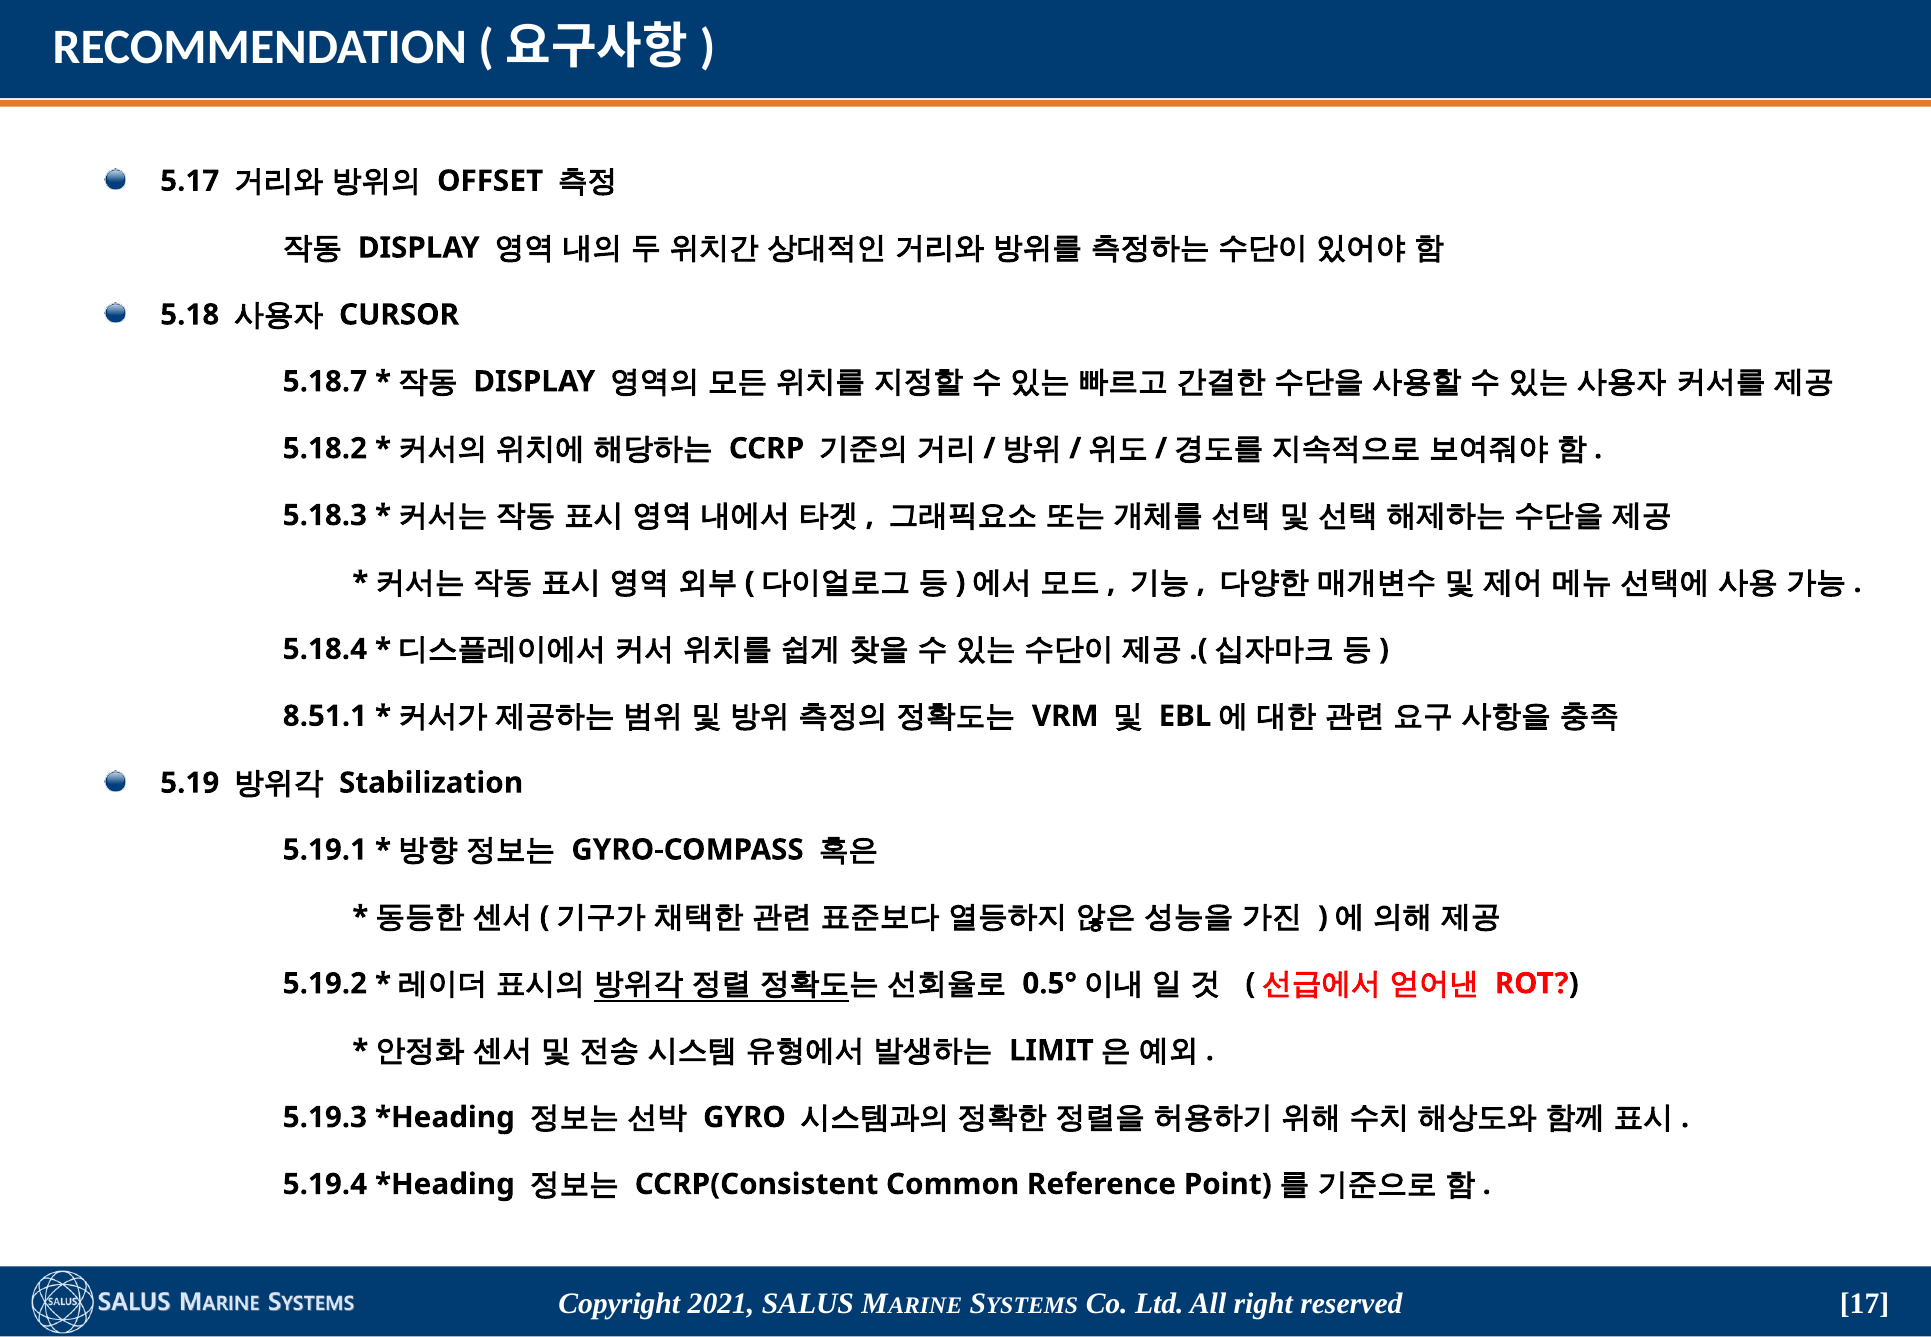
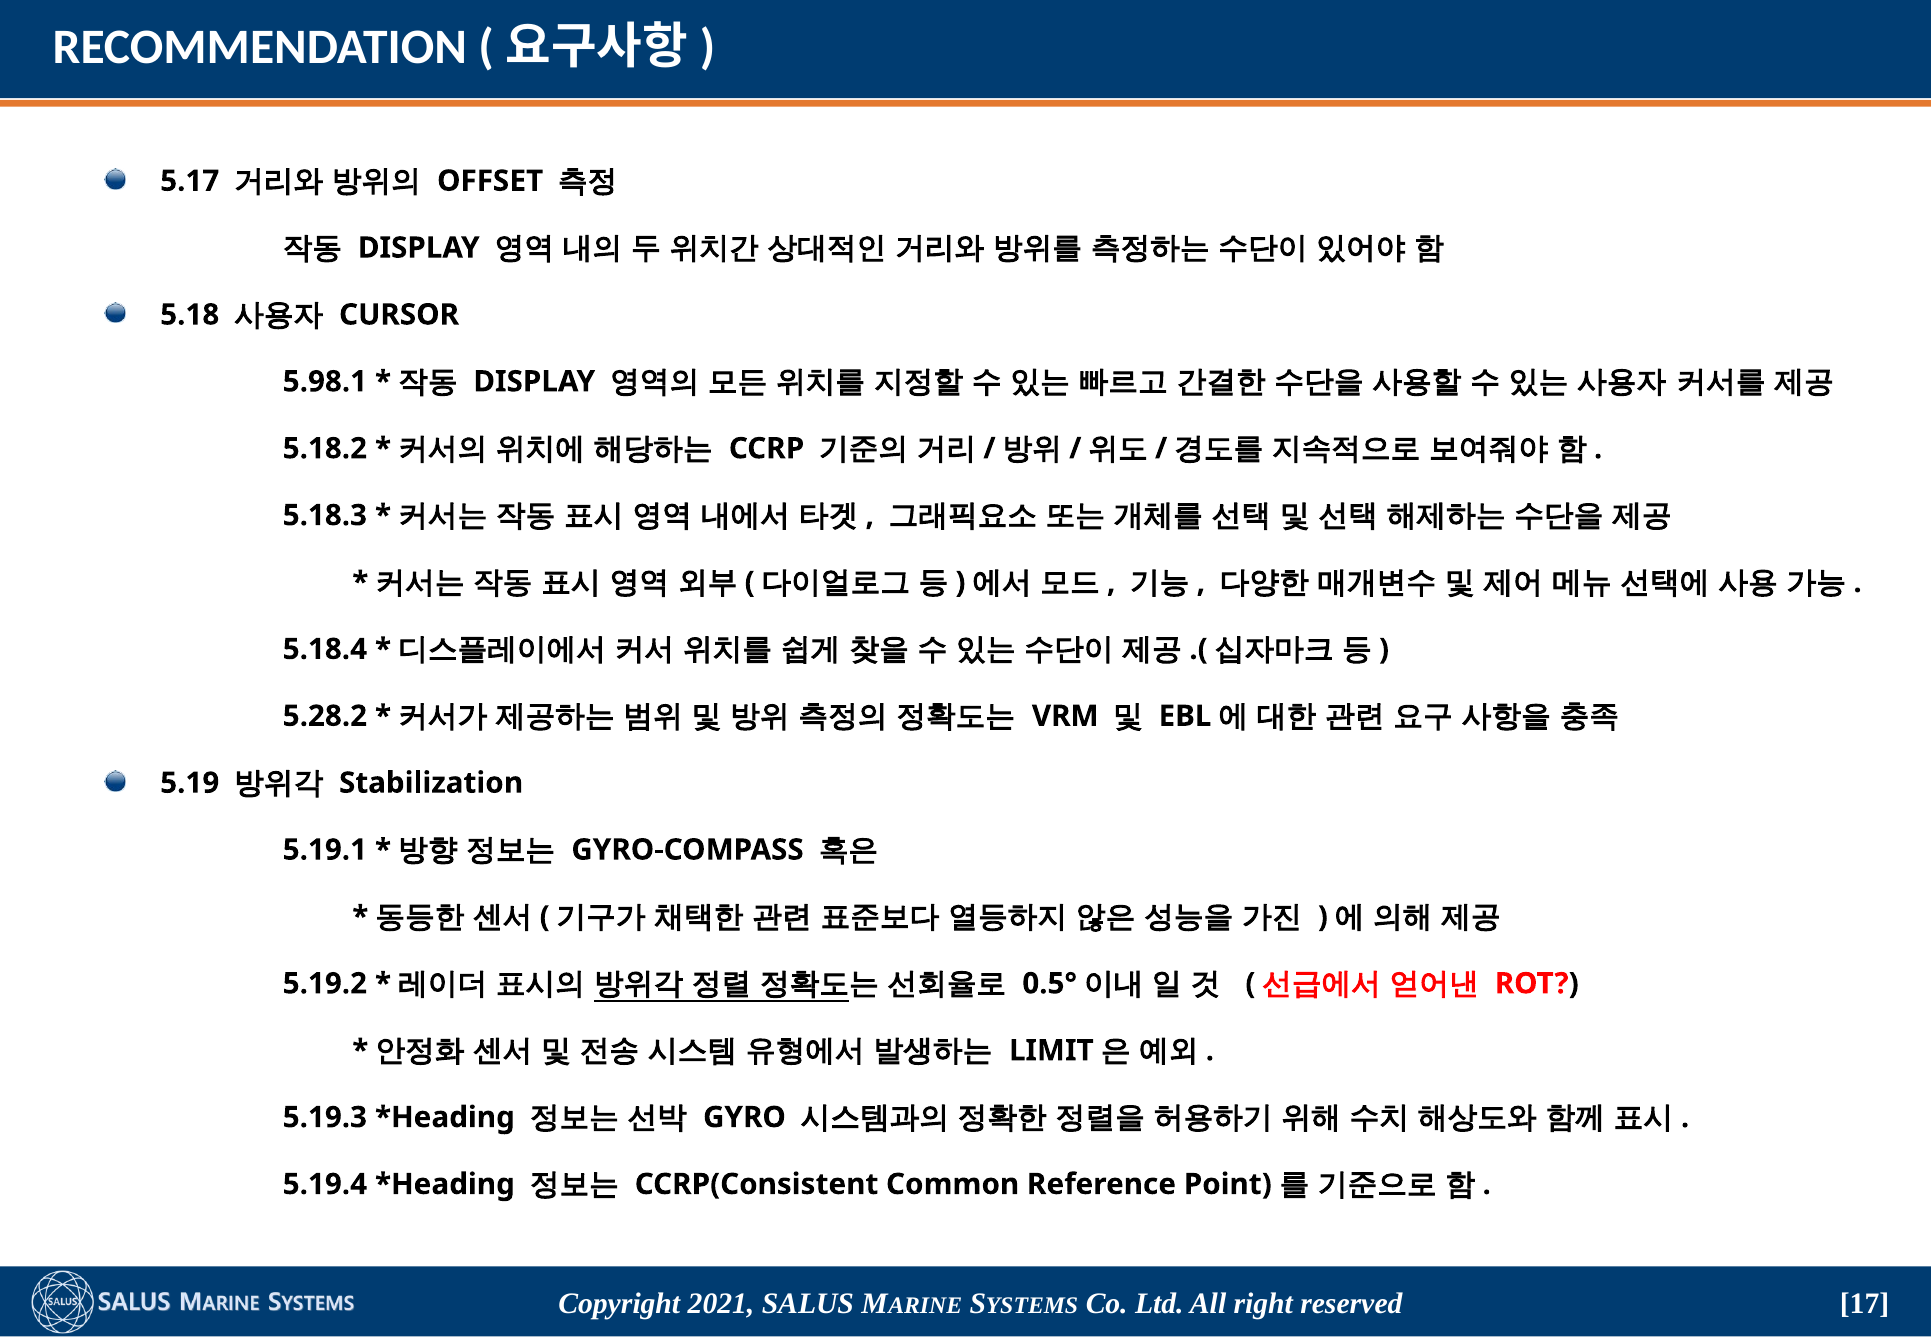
5.18.7: 5.18.7 -> 5.98.1 (325, 382)
8.51.1: 8.51.1 -> 5.28.2 (325, 716)
